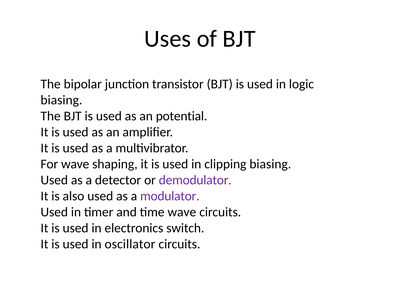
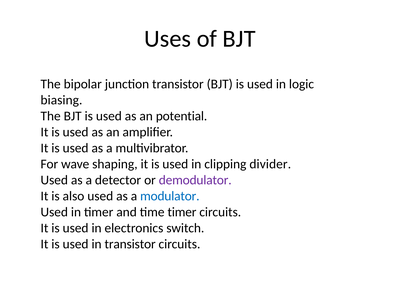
clipping biasing: biasing -> divider (270, 164)
modulator colour: purple -> blue (170, 196)
time wave: wave -> timer (182, 212)
in oscillator: oscillator -> transistor (130, 244)
